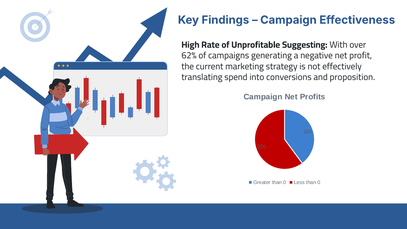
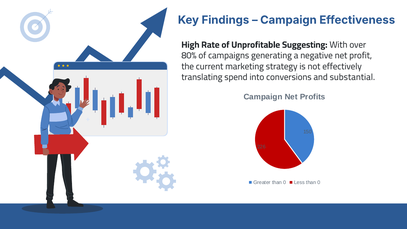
62%: 62% -> 80% (189, 56)
proposition: proposition -> substantial (352, 77)
